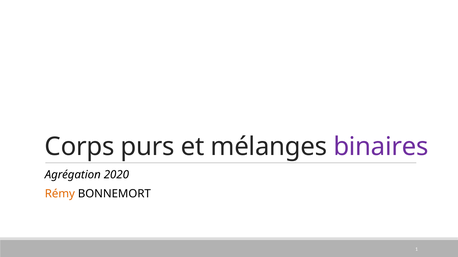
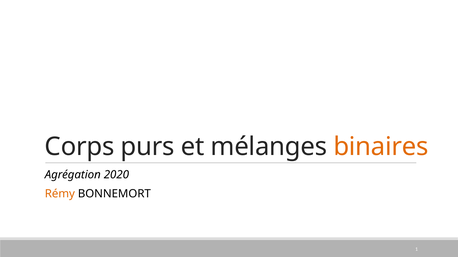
binaires colour: purple -> orange (381, 147)
